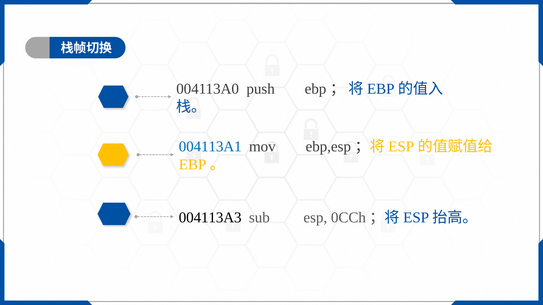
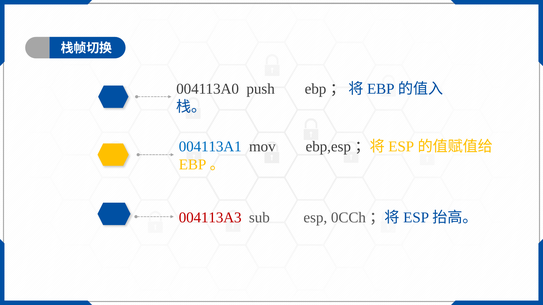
004113A3 colour: black -> red (210, 218)
